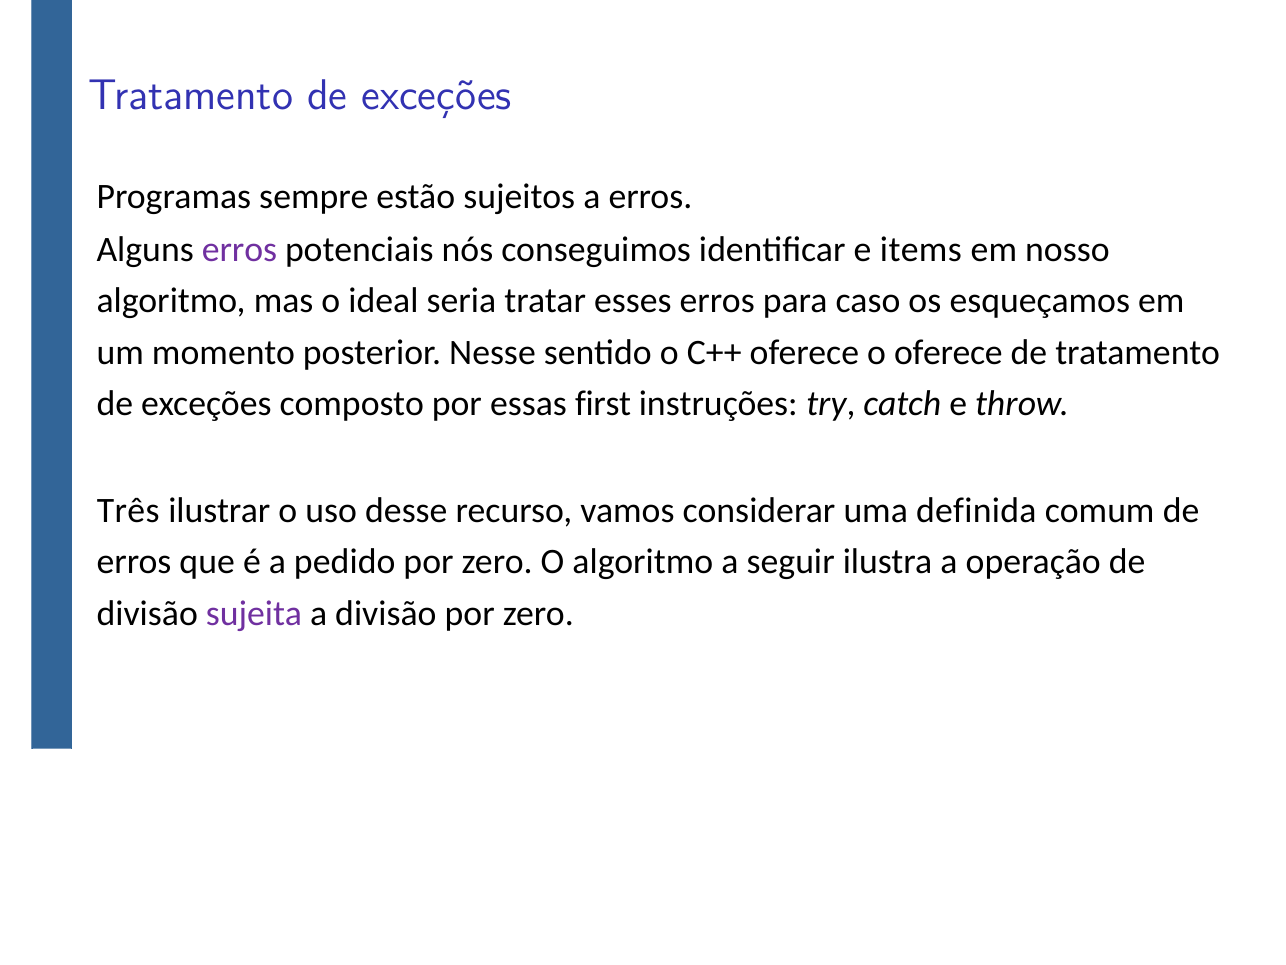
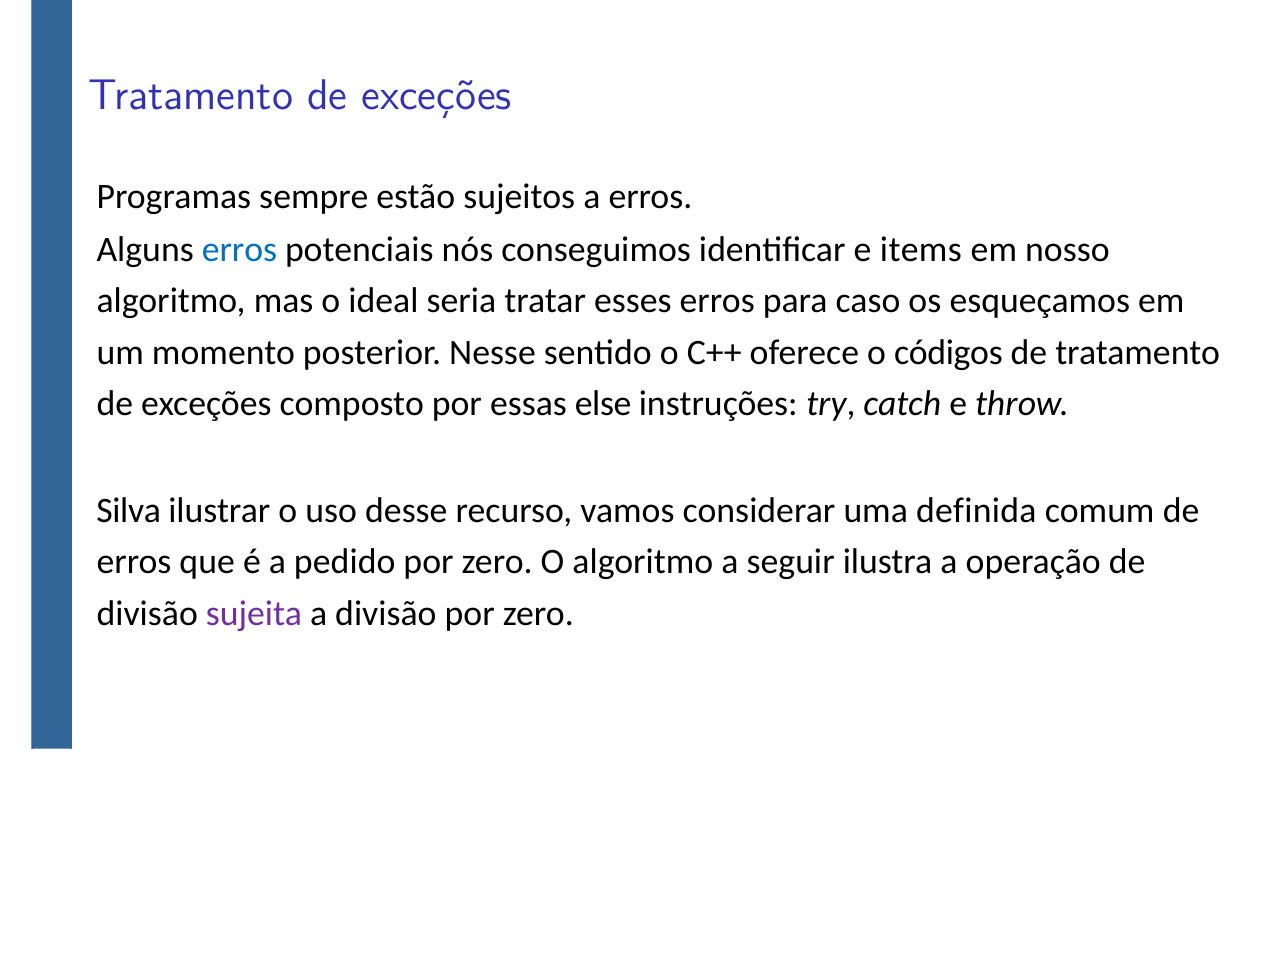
erros colour: purple -> blue (240, 249)
o oferece: oferece -> códigos (948, 352)
first: first -> else (603, 404)
Três: Três -> Silva (129, 510)
